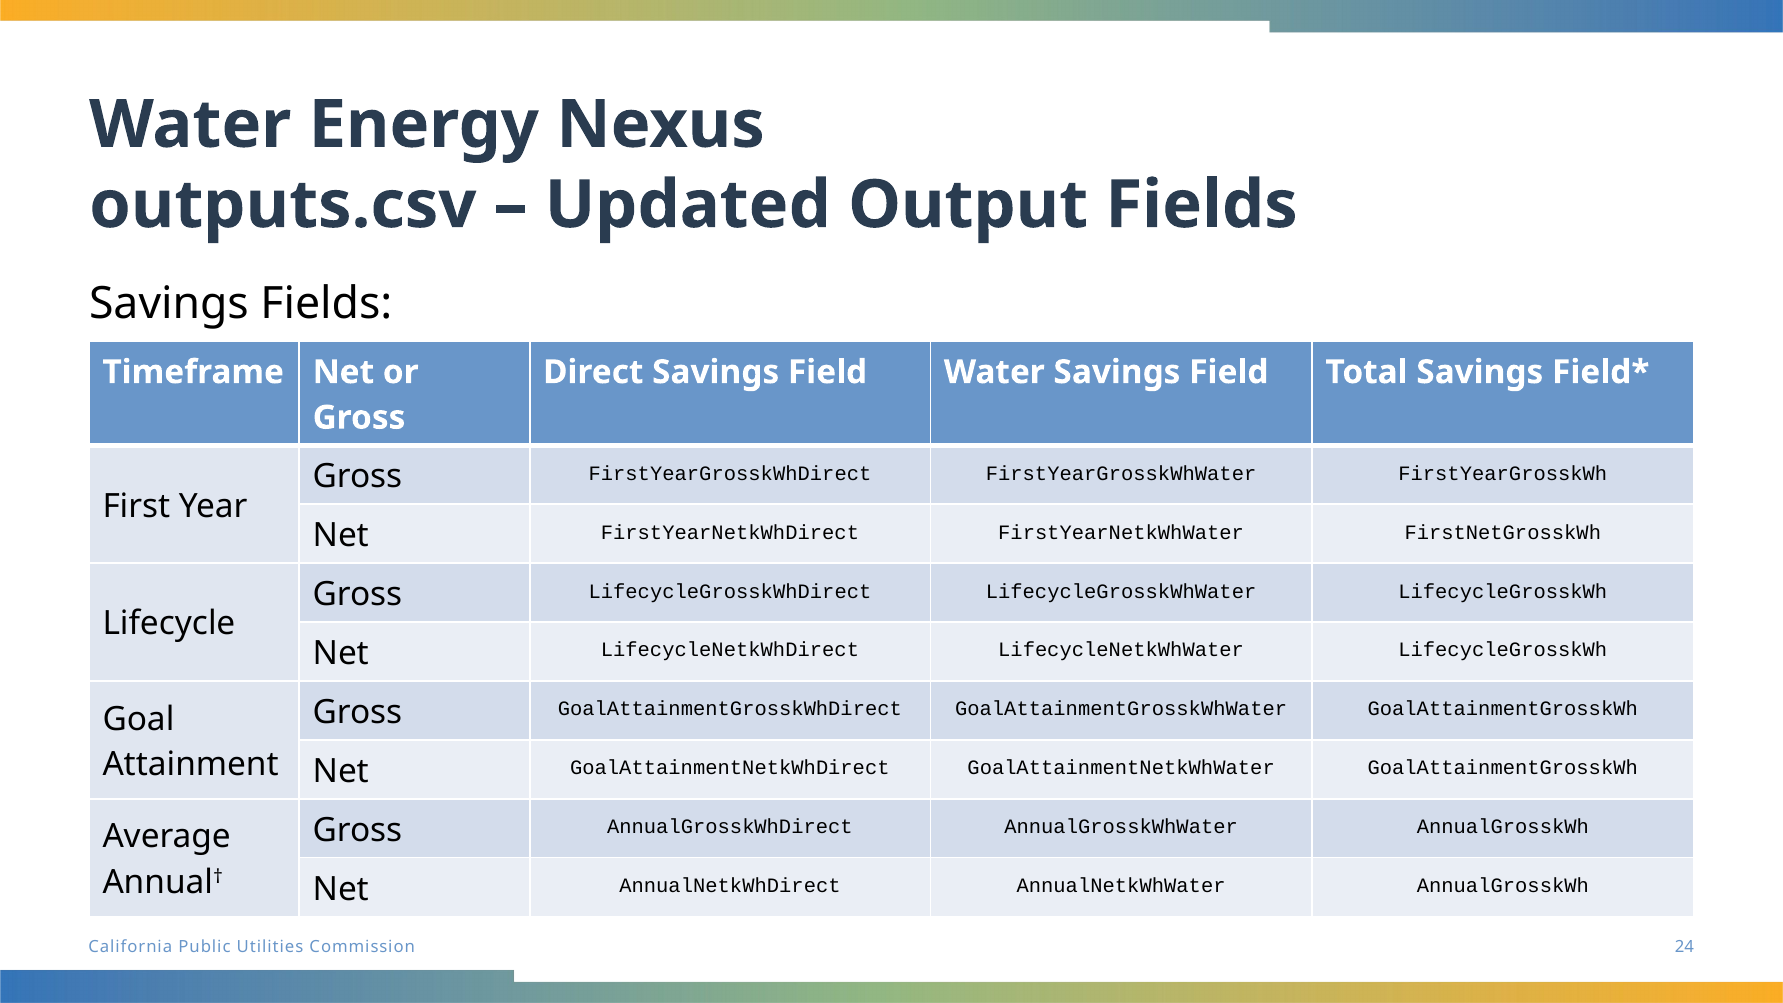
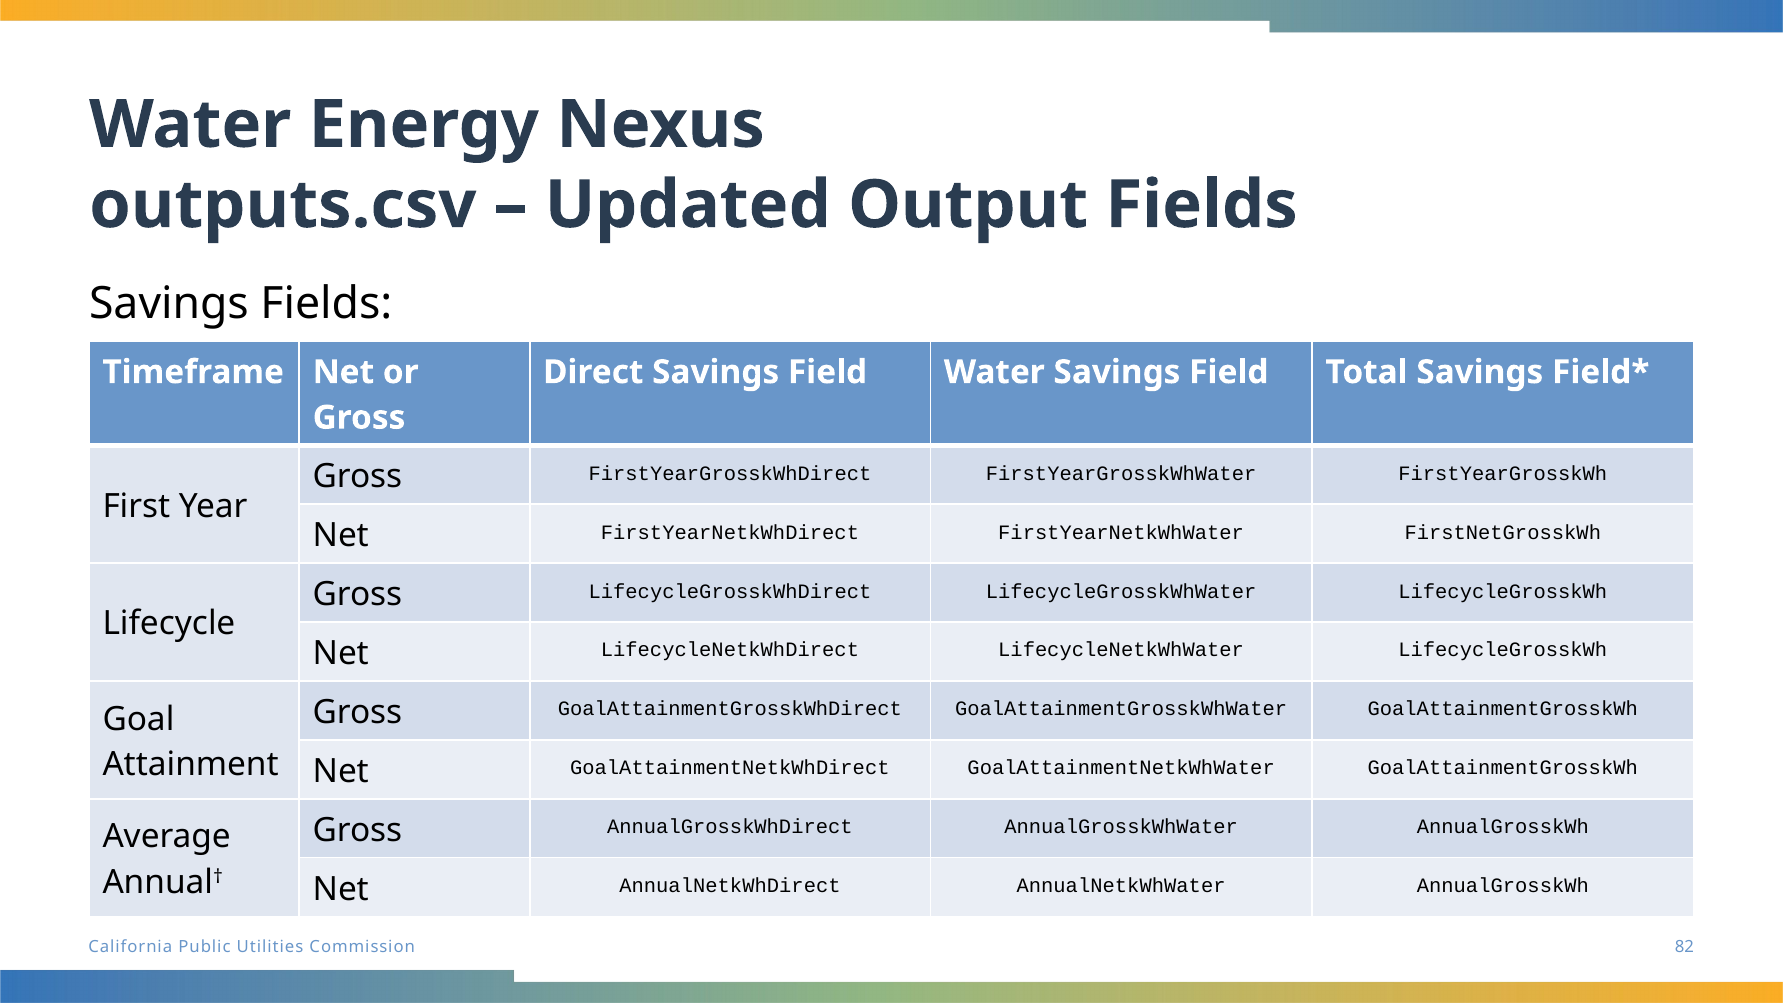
24: 24 -> 82 (1684, 947)
